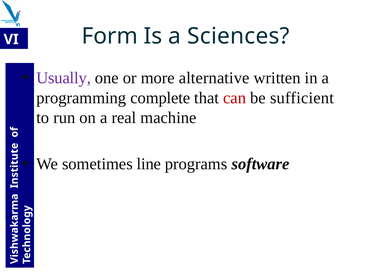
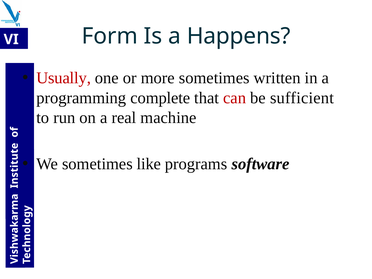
Sciences: Sciences -> Happens (239, 36)
Usually colour: purple -> red (64, 78)
more alternative: alternative -> sometimes (214, 78)
line: line -> like (149, 164)
